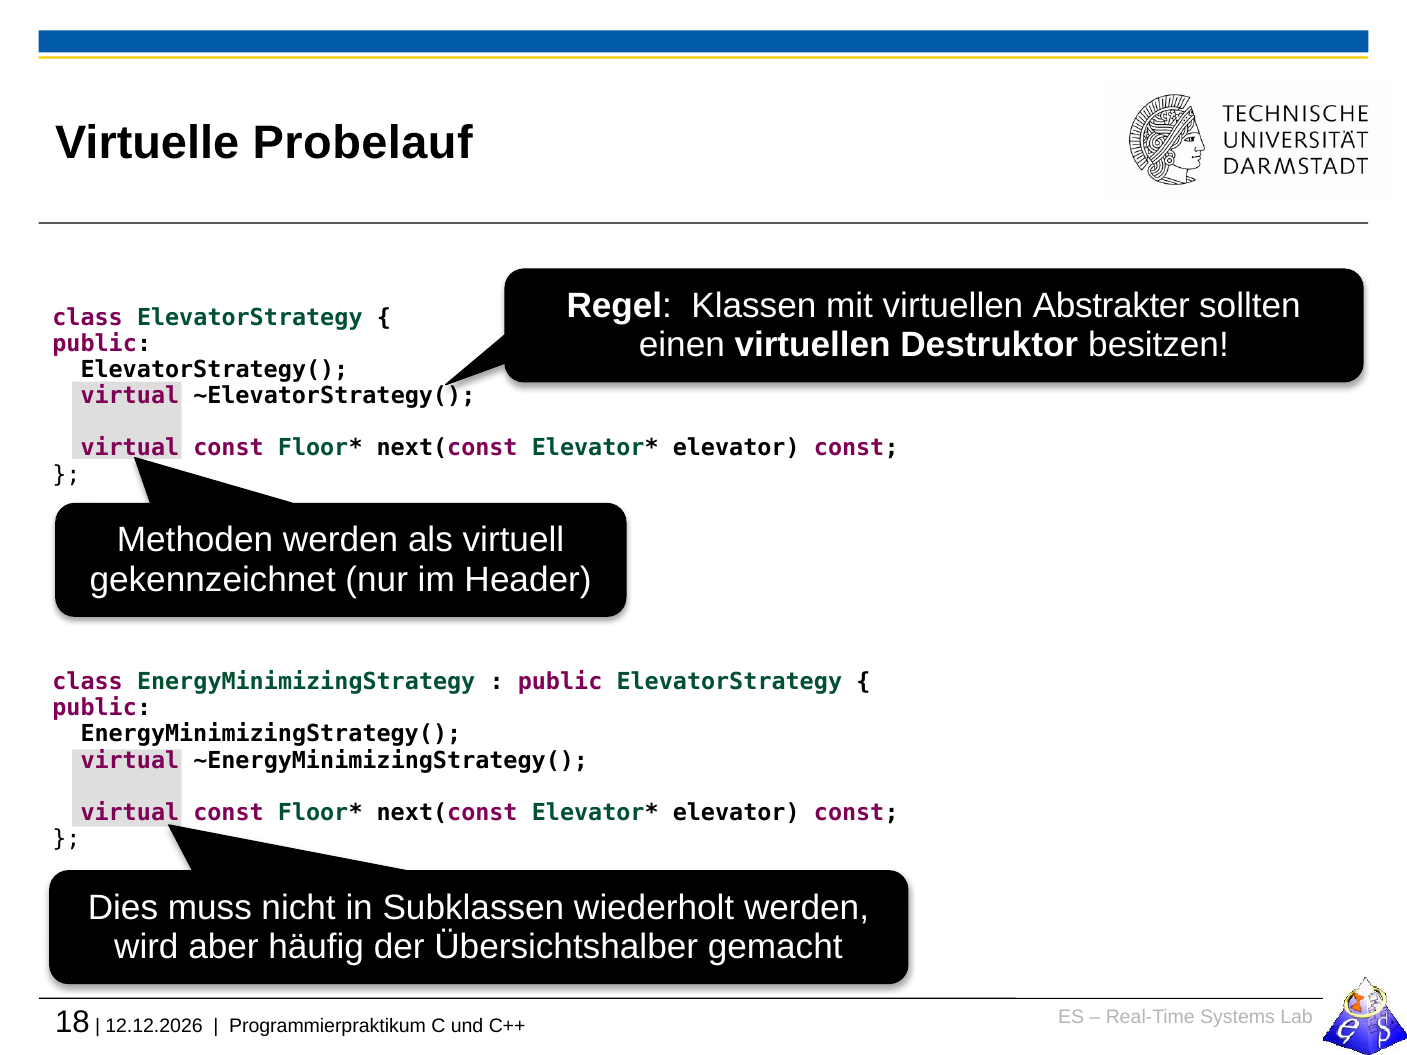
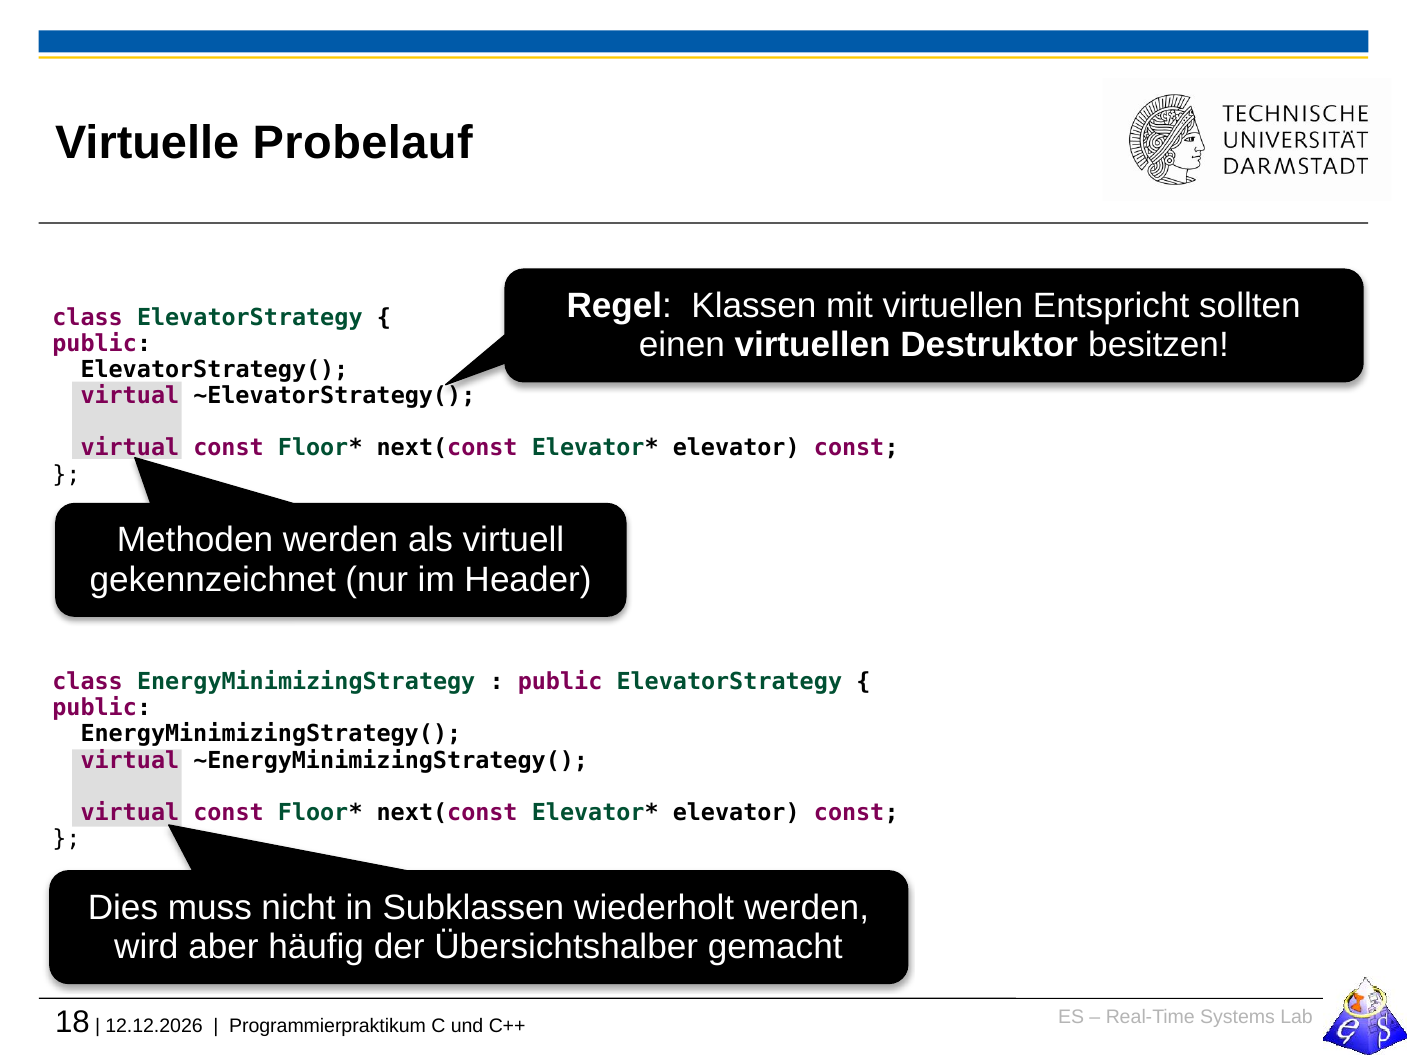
Abstrakter: Abstrakter -> Entspricht (1111, 306)
